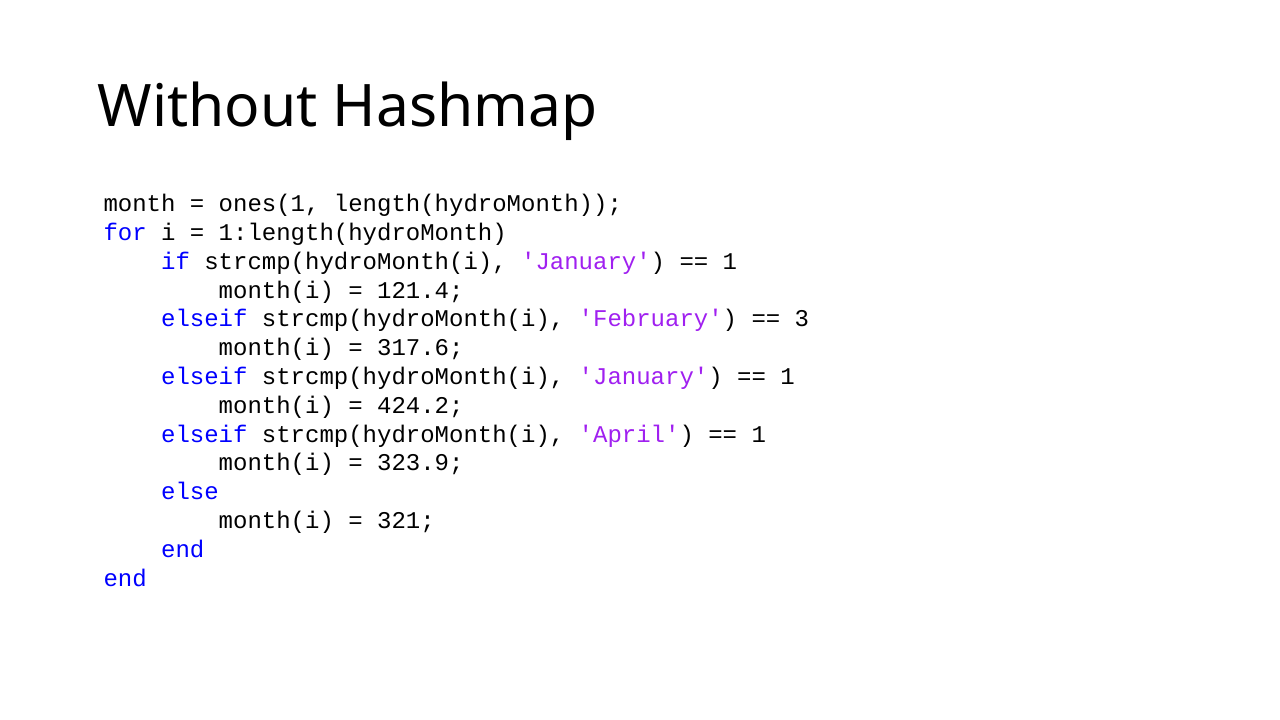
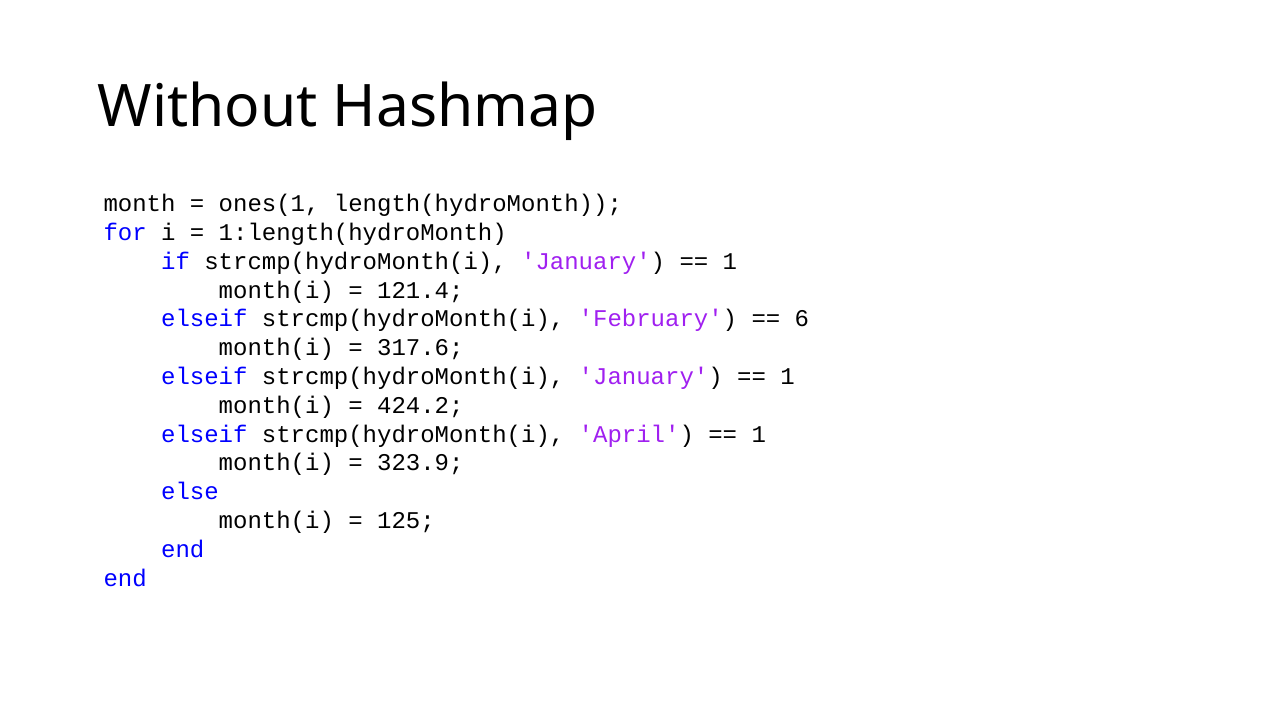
3: 3 -> 6 (802, 319)
321: 321 -> 125 (406, 521)
